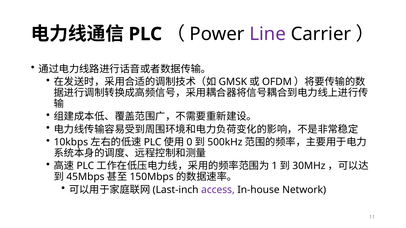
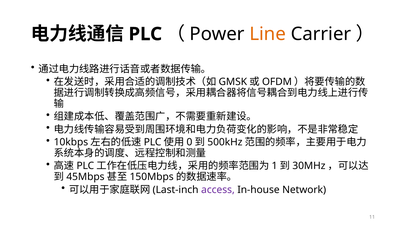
Line colour: purple -> orange (268, 34)
